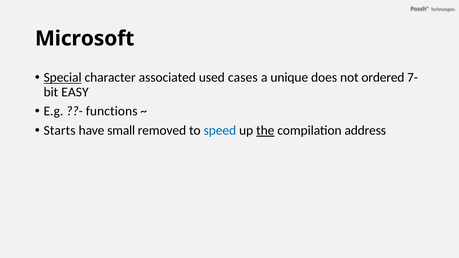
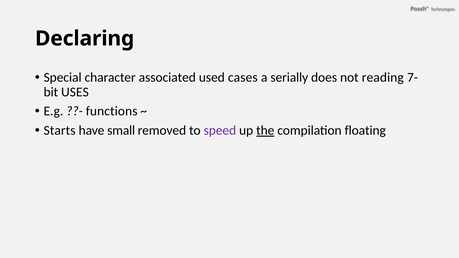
Microsoft: Microsoft -> Declaring (85, 39)
Special underline: present -> none (63, 78)
unique: unique -> serially (289, 78)
ordered: ordered -> reading (383, 78)
EASY: EASY -> USES (75, 92)
speed colour: blue -> purple (220, 131)
address: address -> floating (365, 131)
